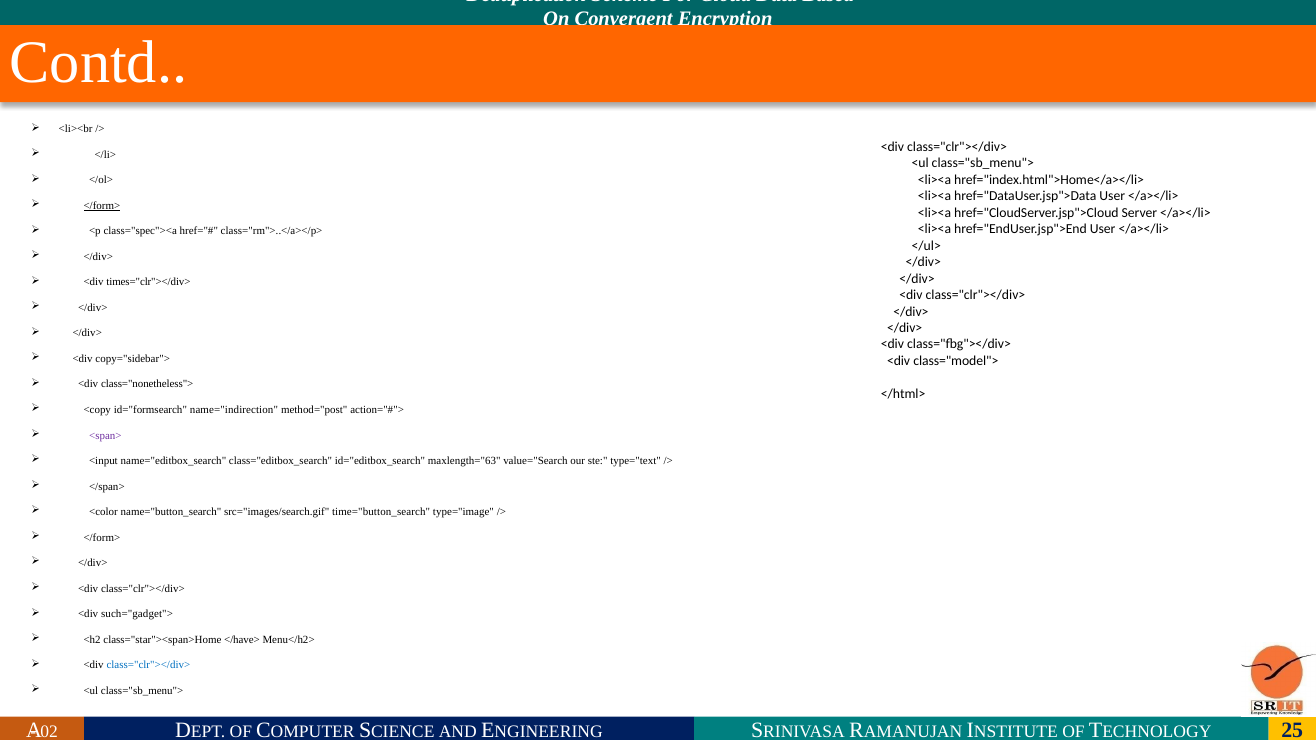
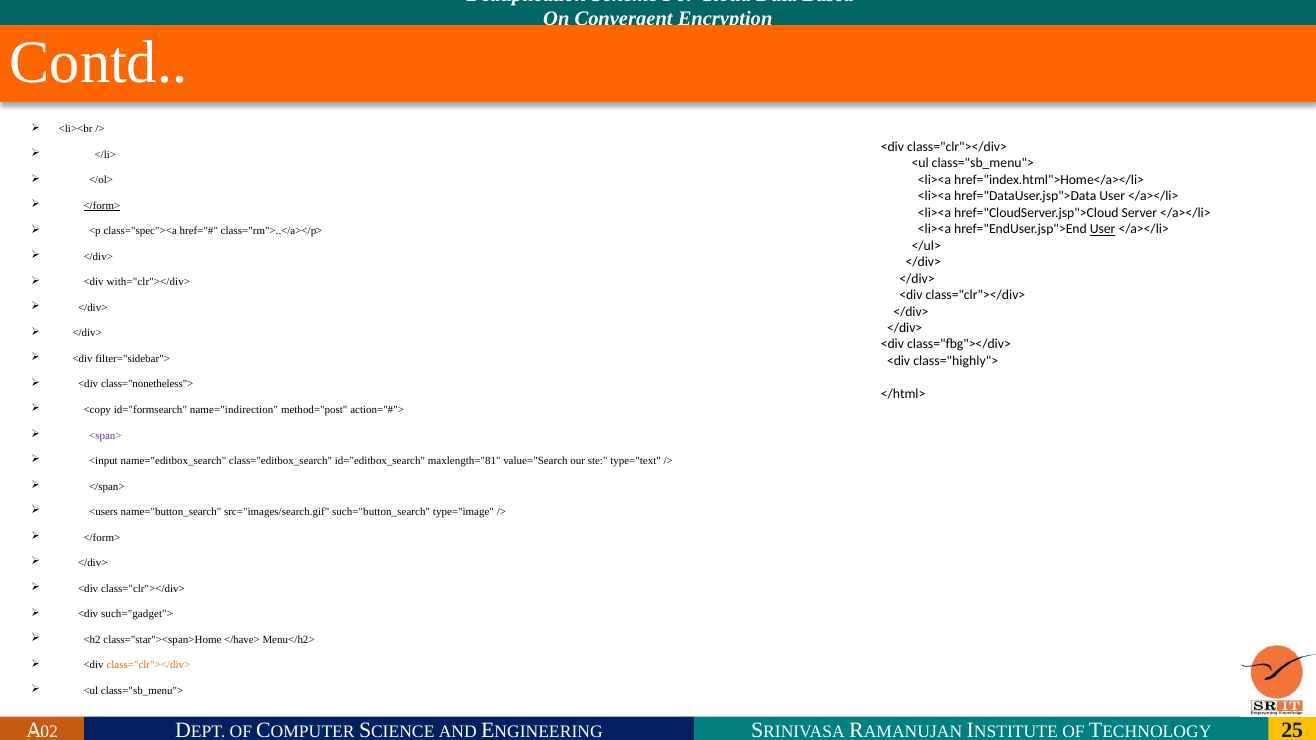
User underline: none -> present (1103, 229)
times="clr"></div>: times="clr"></div> -> with="clr"></div> (148, 282)
copy="sidebar">: copy="sidebar"> -> filter="sidebar"> (133, 359)
class="model">: class="model"> -> class="highly"> (956, 361)
maxlength="63: maxlength="63 -> maxlength="81 (464, 461)
<color: <color -> <users (103, 512)
time="button_search: time="button_search -> such="button_search (381, 512)
class="clr"></div> colour: blue -> orange (148, 665)
